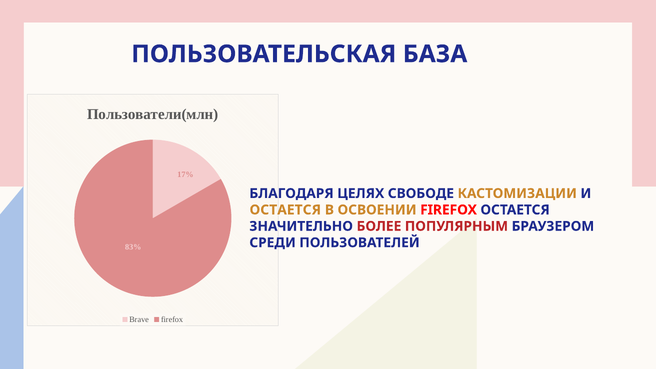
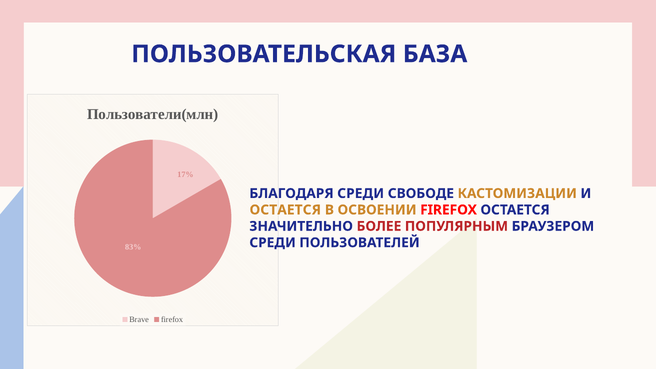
БЛАГОДАРЯ ЦЕЛЯХ: ЦЕЛЯХ -> СРЕДИ (361, 193)
